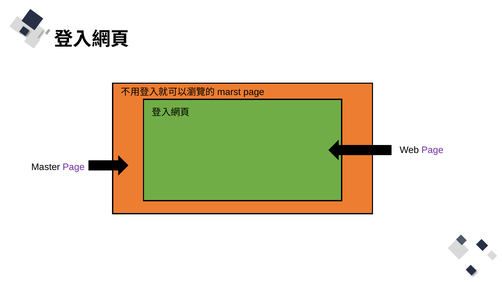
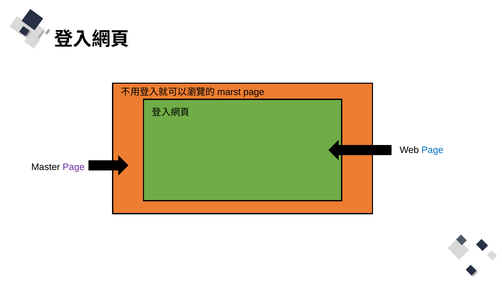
Page colour: purple -> blue (432, 150)
